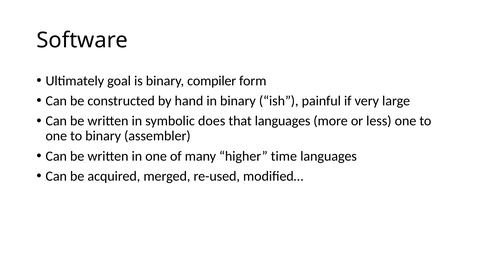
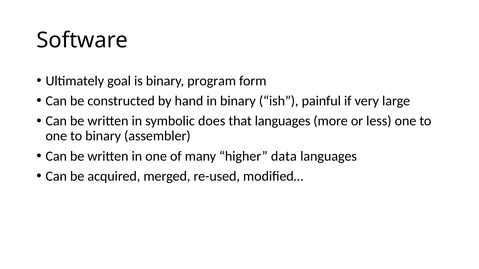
compiler: compiler -> program (212, 81)
time: time -> data (284, 156)
